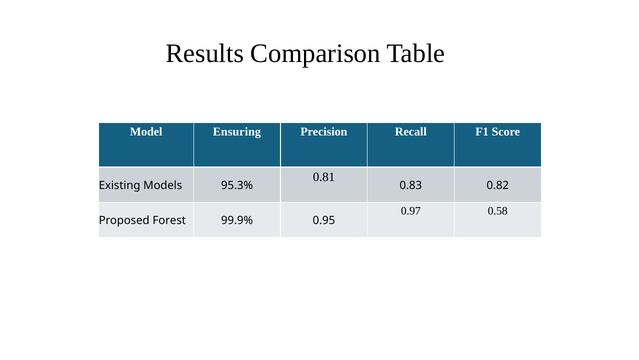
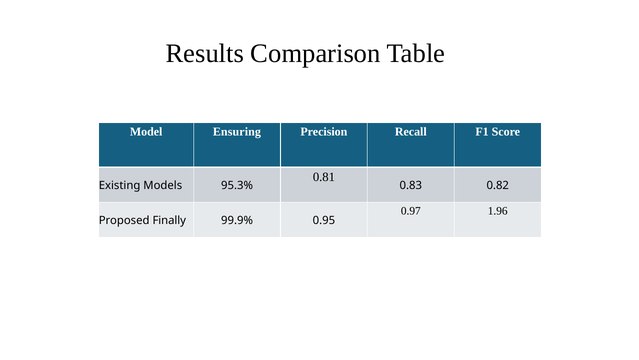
0.58: 0.58 -> 1.96 (498, 211)
Forest: Forest -> Finally (169, 220)
